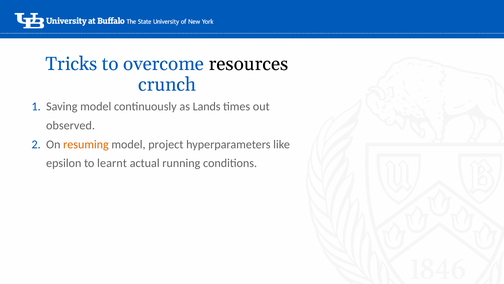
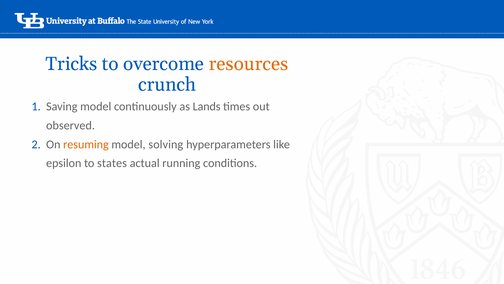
resources colour: black -> orange (248, 64)
project: project -> solving (166, 144)
learnt: learnt -> states (112, 163)
